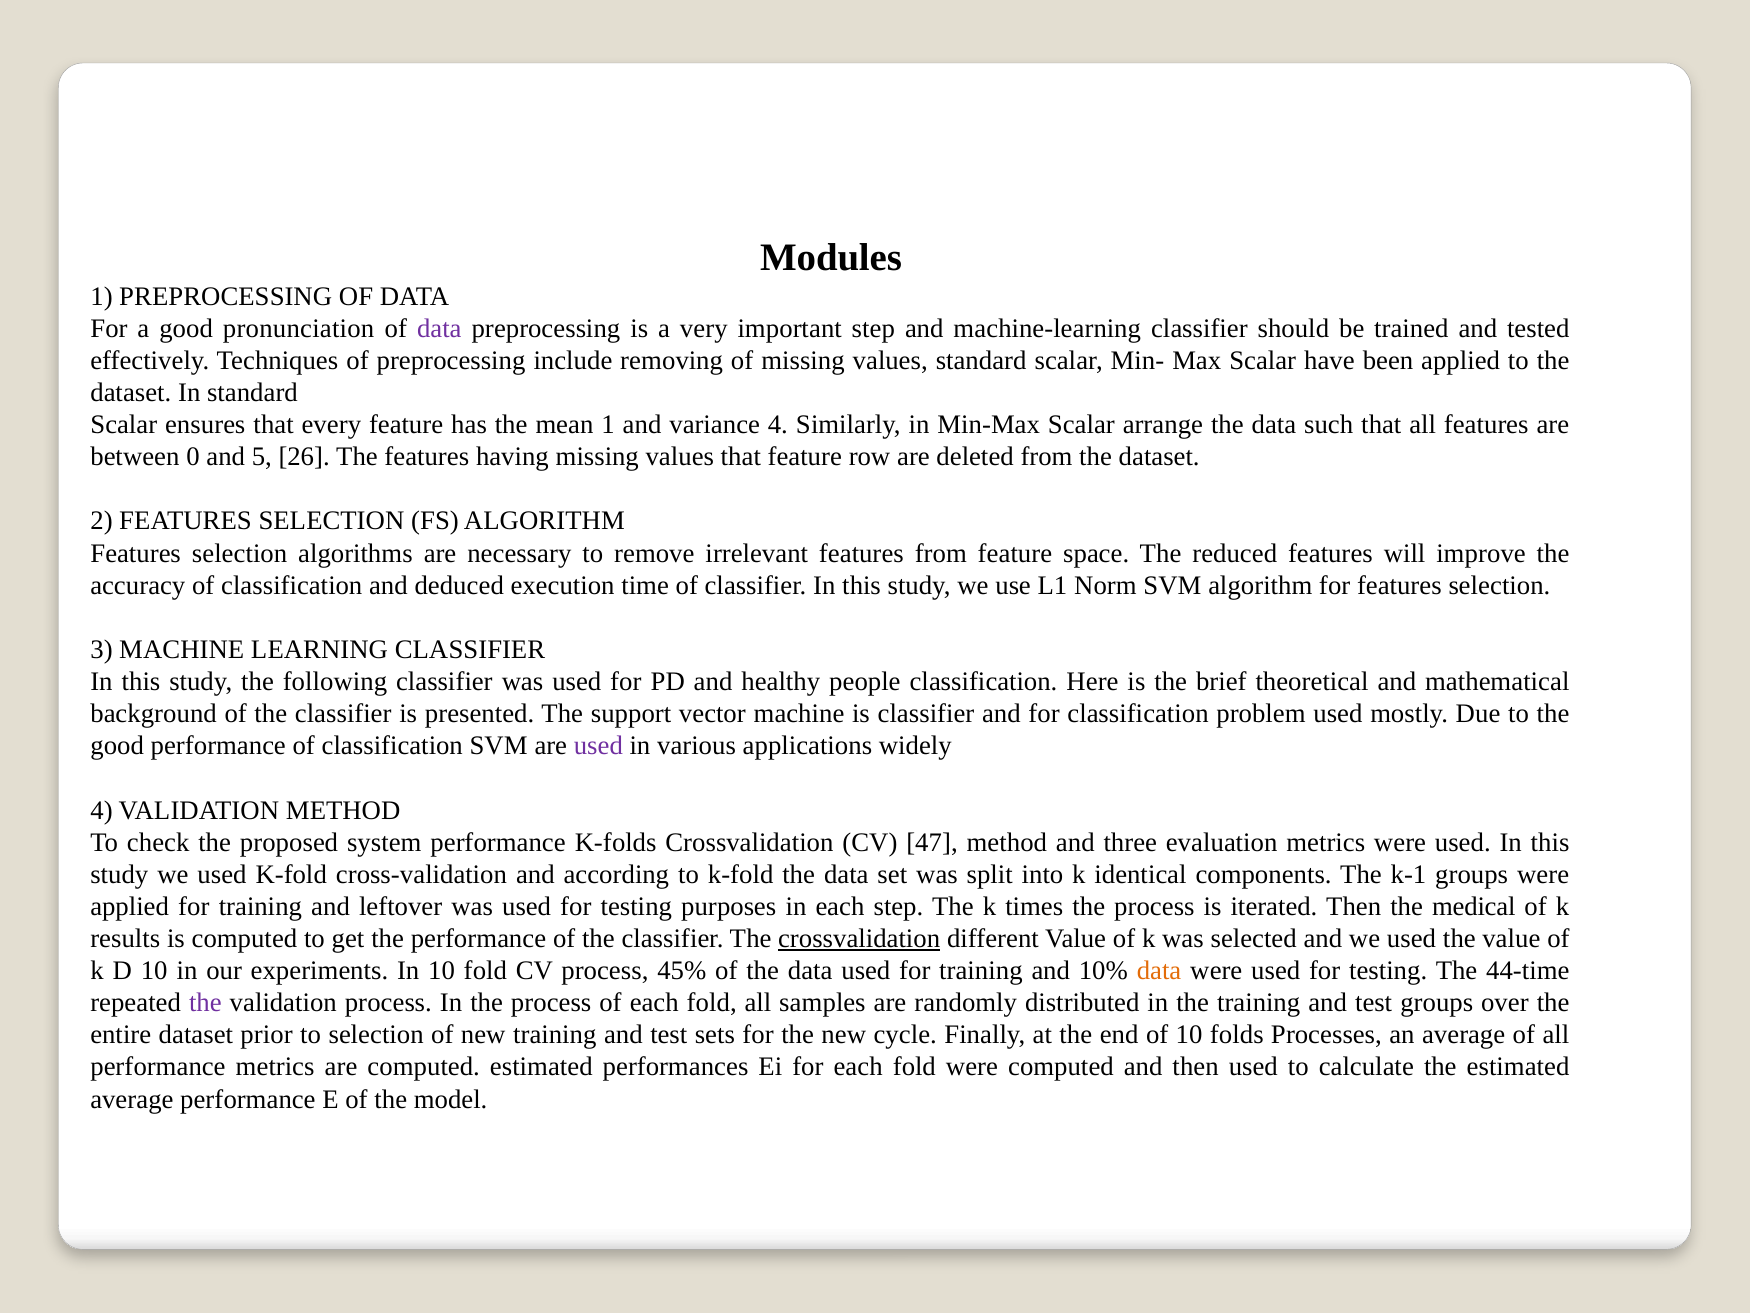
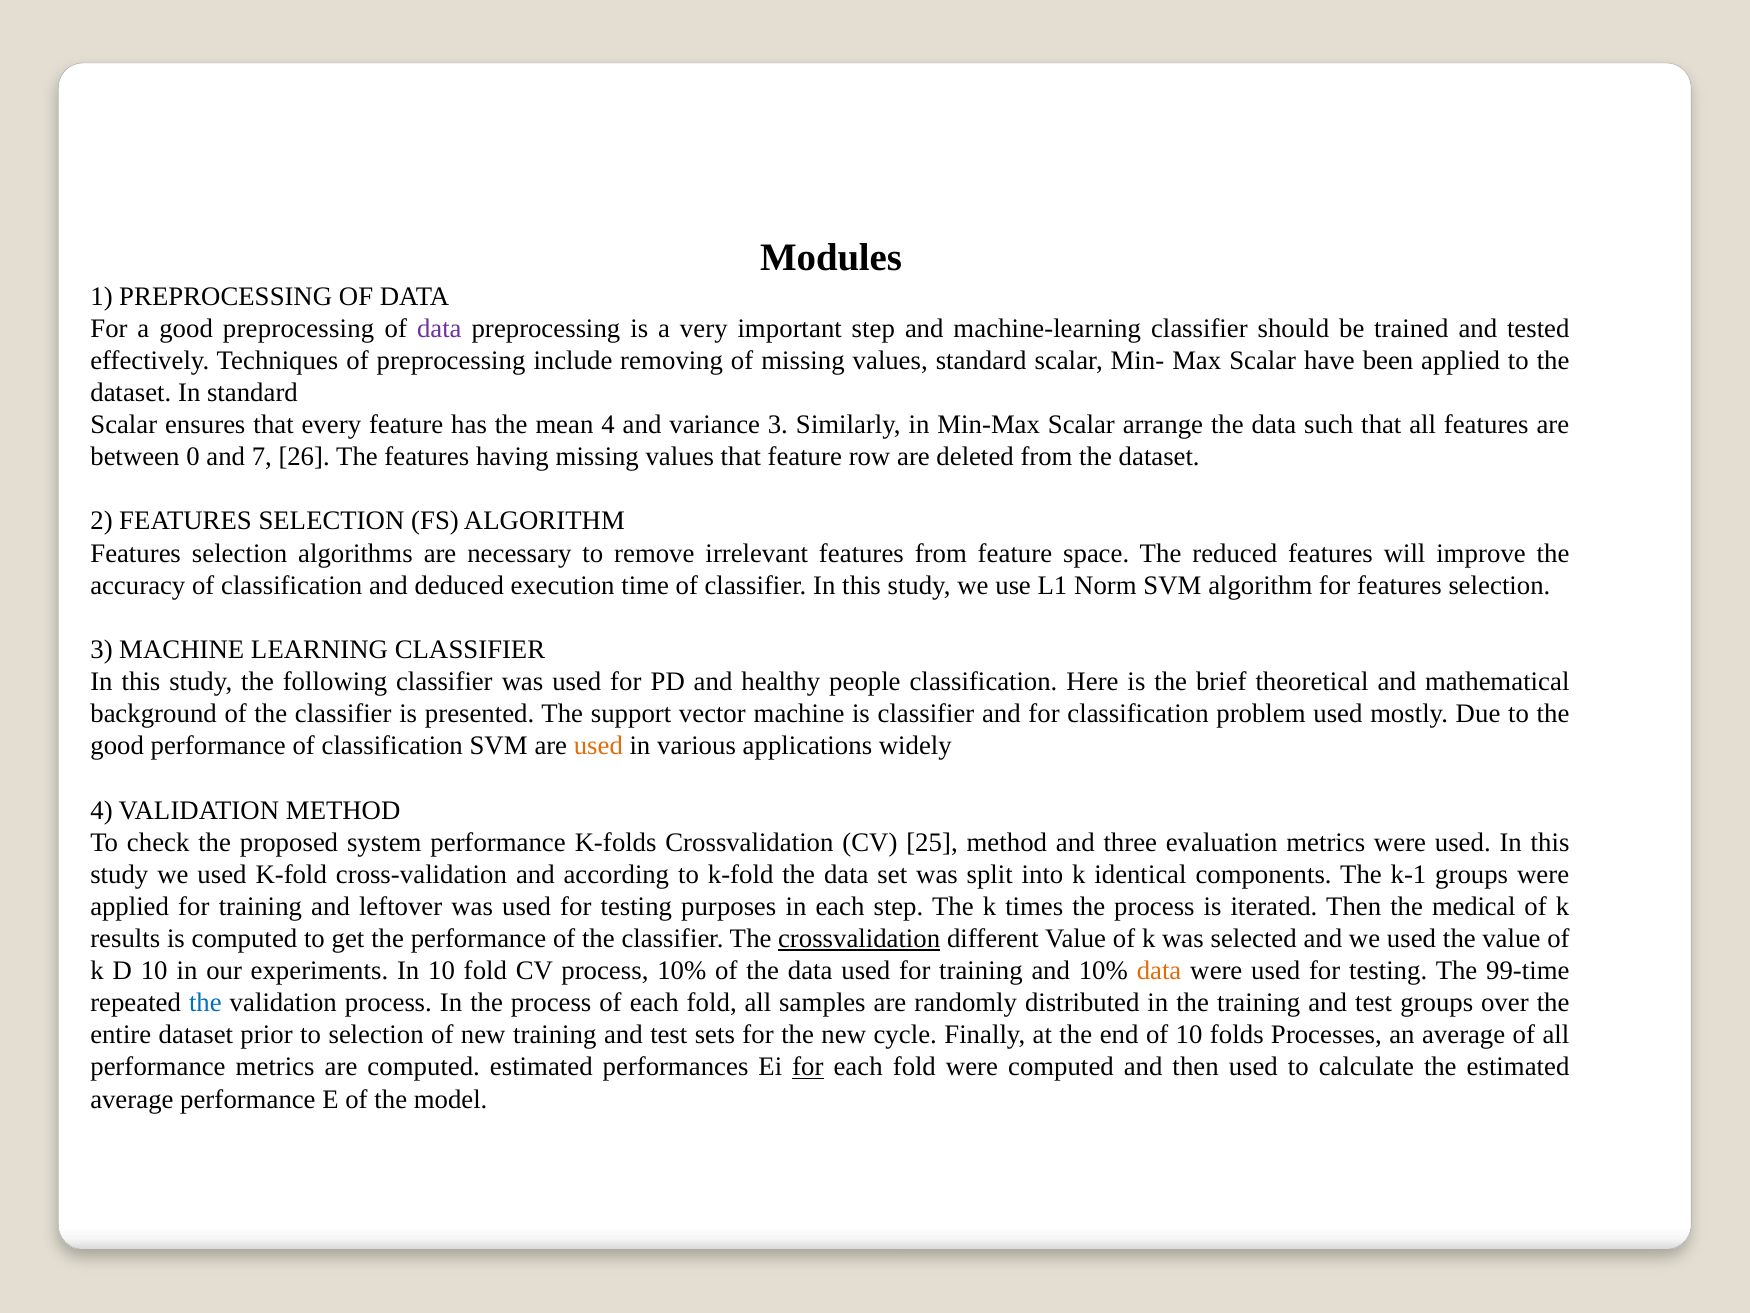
good pronunciation: pronunciation -> preprocessing (299, 328)
mean 1: 1 -> 4 (608, 425)
variance 4: 4 -> 3 (778, 425)
5: 5 -> 7 (262, 457)
used colour: purple -> orange (598, 746)
47: 47 -> 25 (932, 842)
process 45%: 45% -> 10% (682, 970)
44-time: 44-time -> 99-time (1528, 970)
the colour: purple -> blue (205, 1003)
for underline: none -> present (808, 1067)
